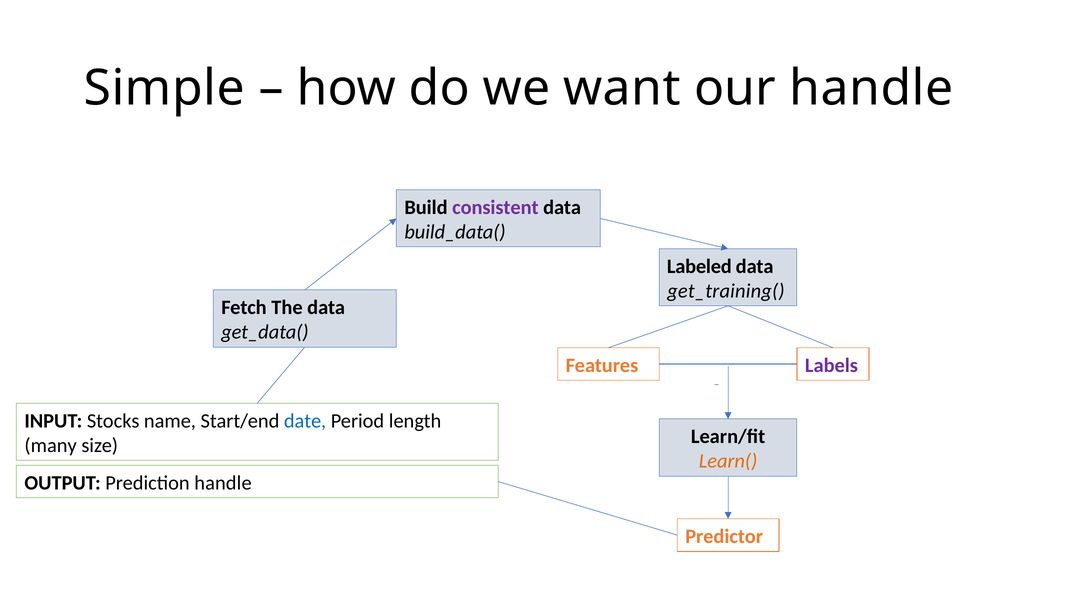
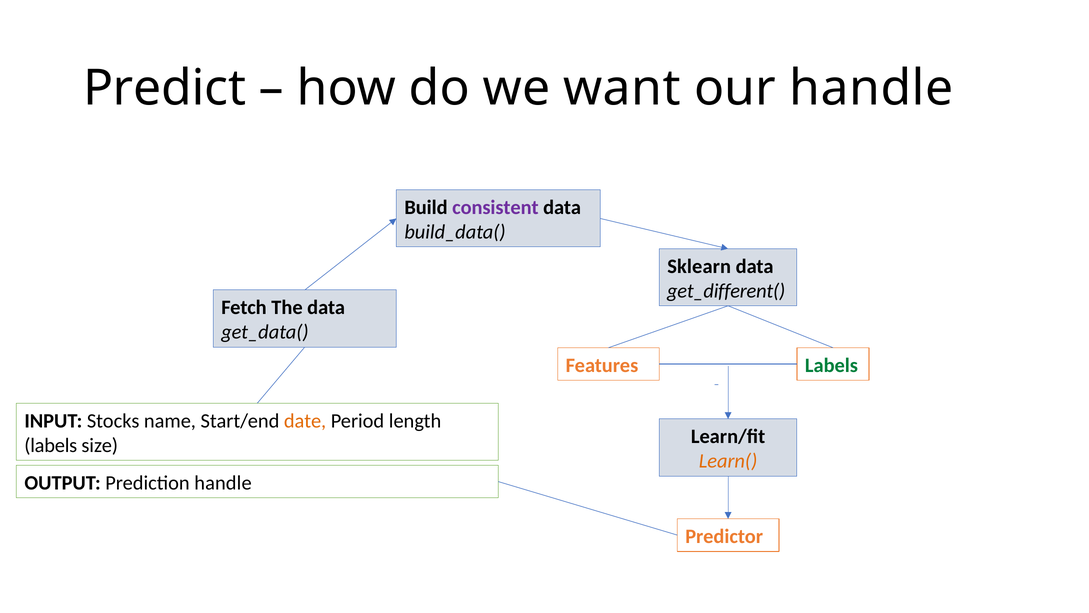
Simple: Simple -> Predict (165, 88)
Labeled: Labeled -> Sklearn (699, 266)
get_training(: get_training( -> get_different( (726, 291)
Labels colour: purple -> green (831, 365)
date colour: blue -> orange (305, 421)
many: many -> labels (51, 445)
